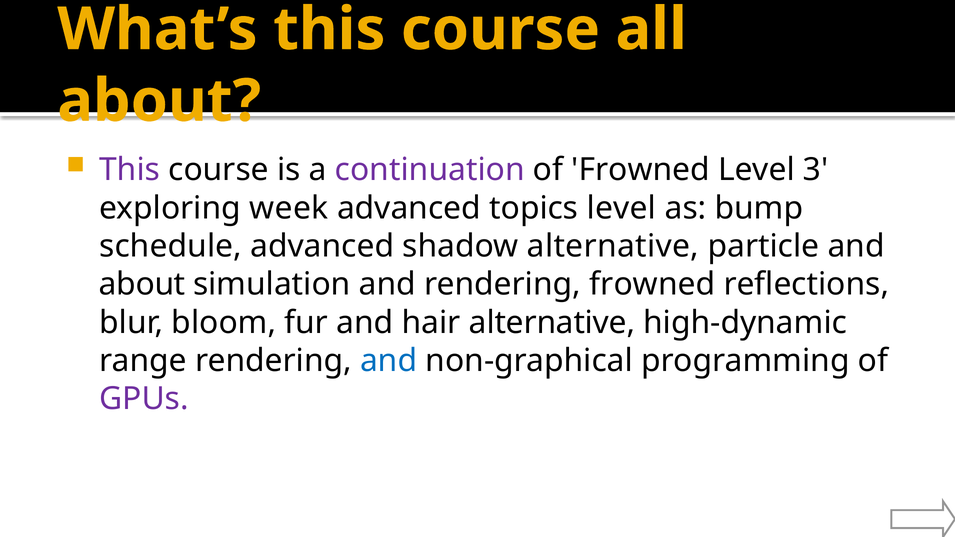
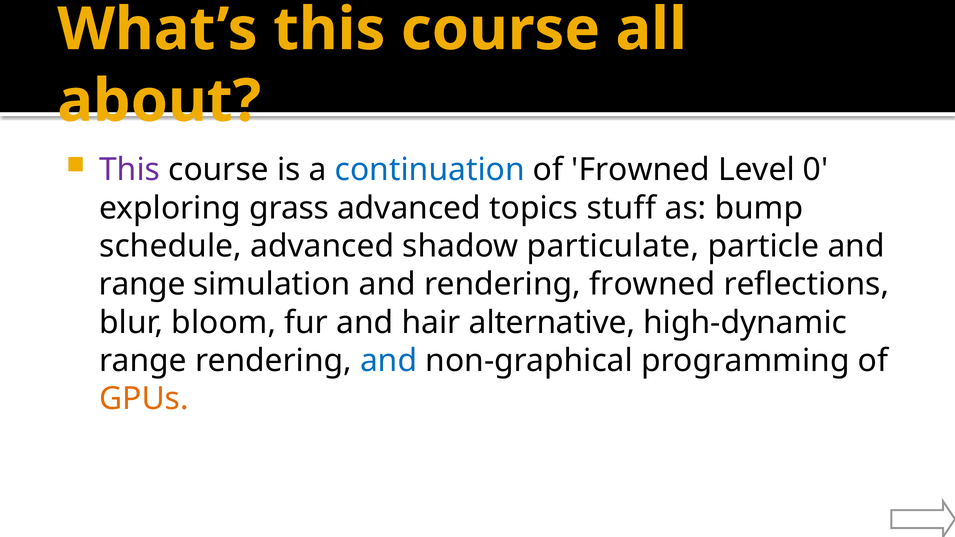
continuation colour: purple -> blue (430, 170)
3: 3 -> 0 (816, 170)
week: week -> grass (289, 208)
topics level: level -> stuff (621, 208)
shadow alternative: alternative -> particulate (613, 246)
about: about -> range (142, 285)
GPUs colour: purple -> orange (144, 399)
